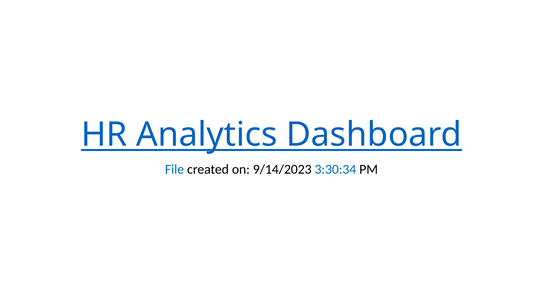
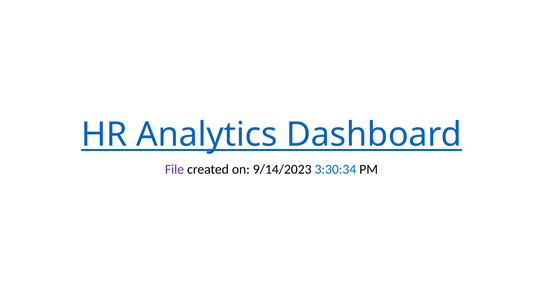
File colour: blue -> purple (174, 170)
